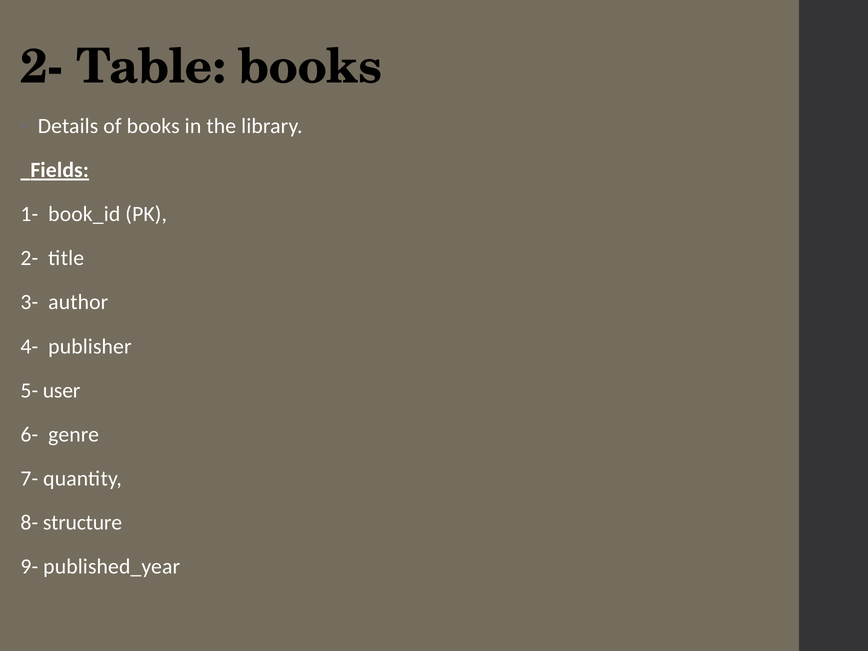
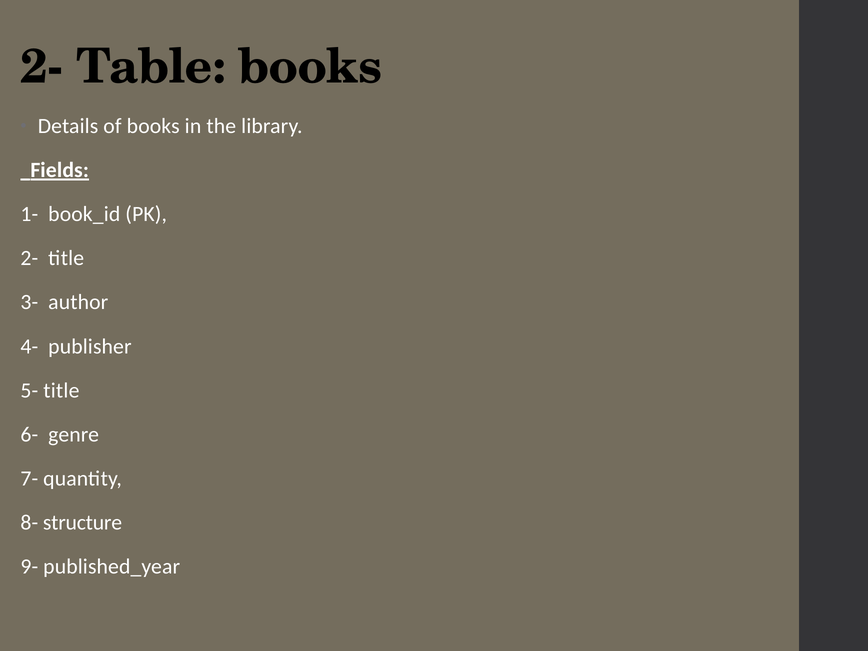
5- user: user -> title (61, 390)
